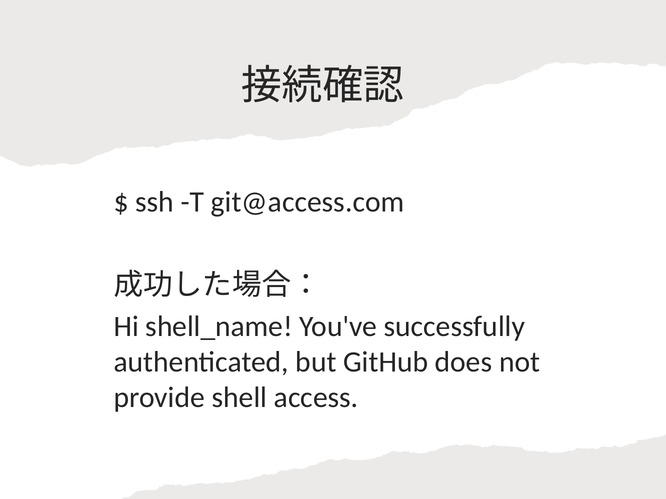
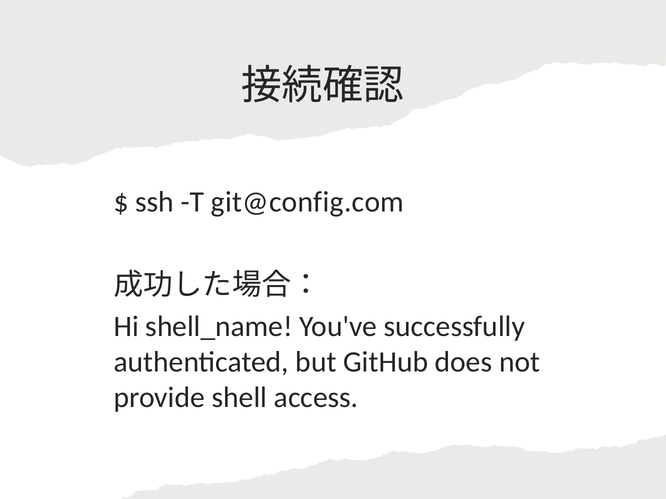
git@access.com: git@access.com -> git@config.com (307, 202)
